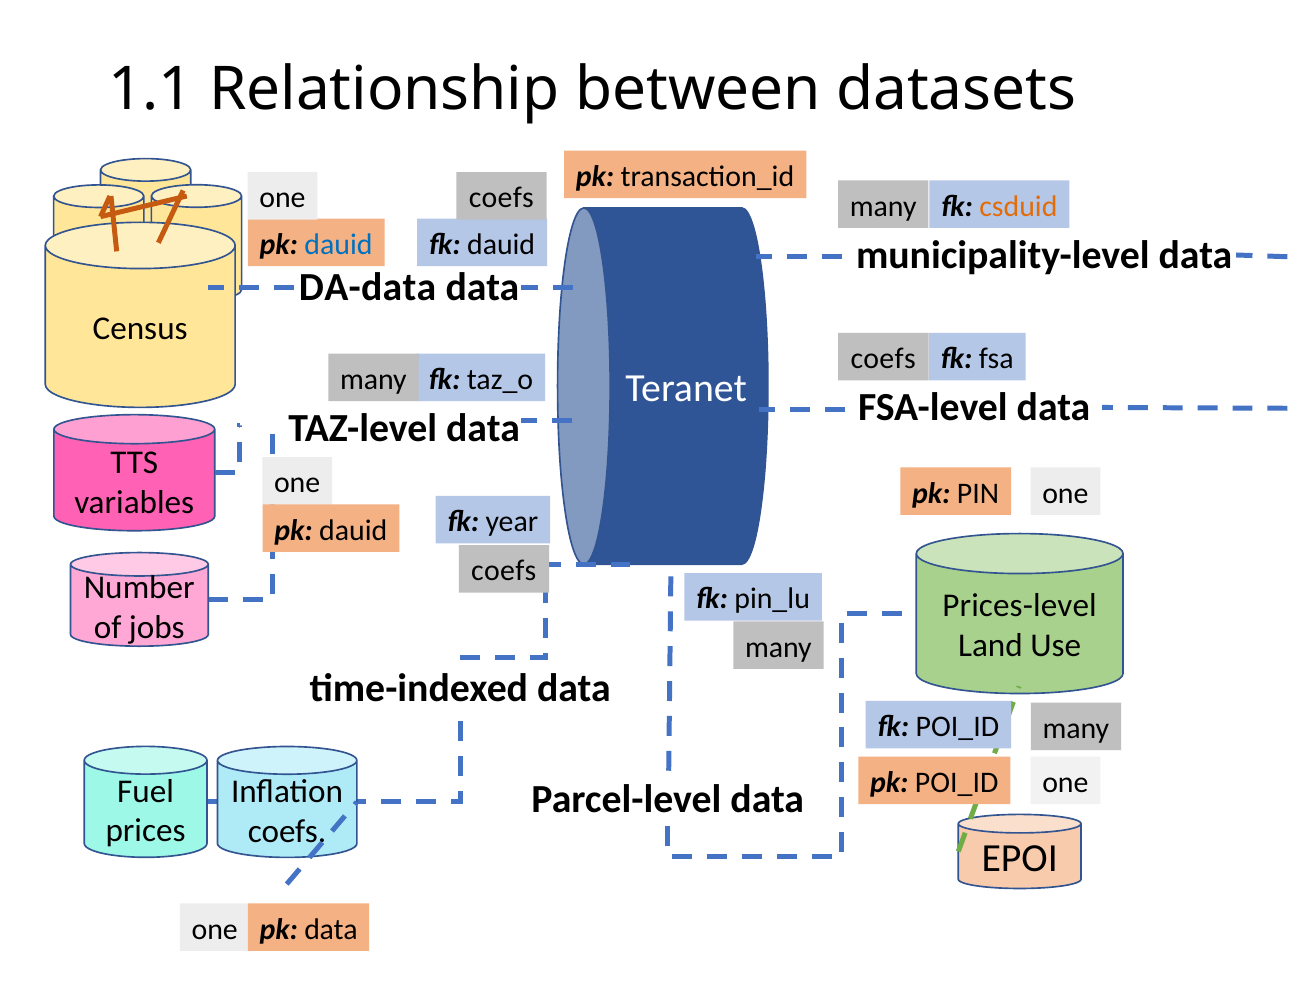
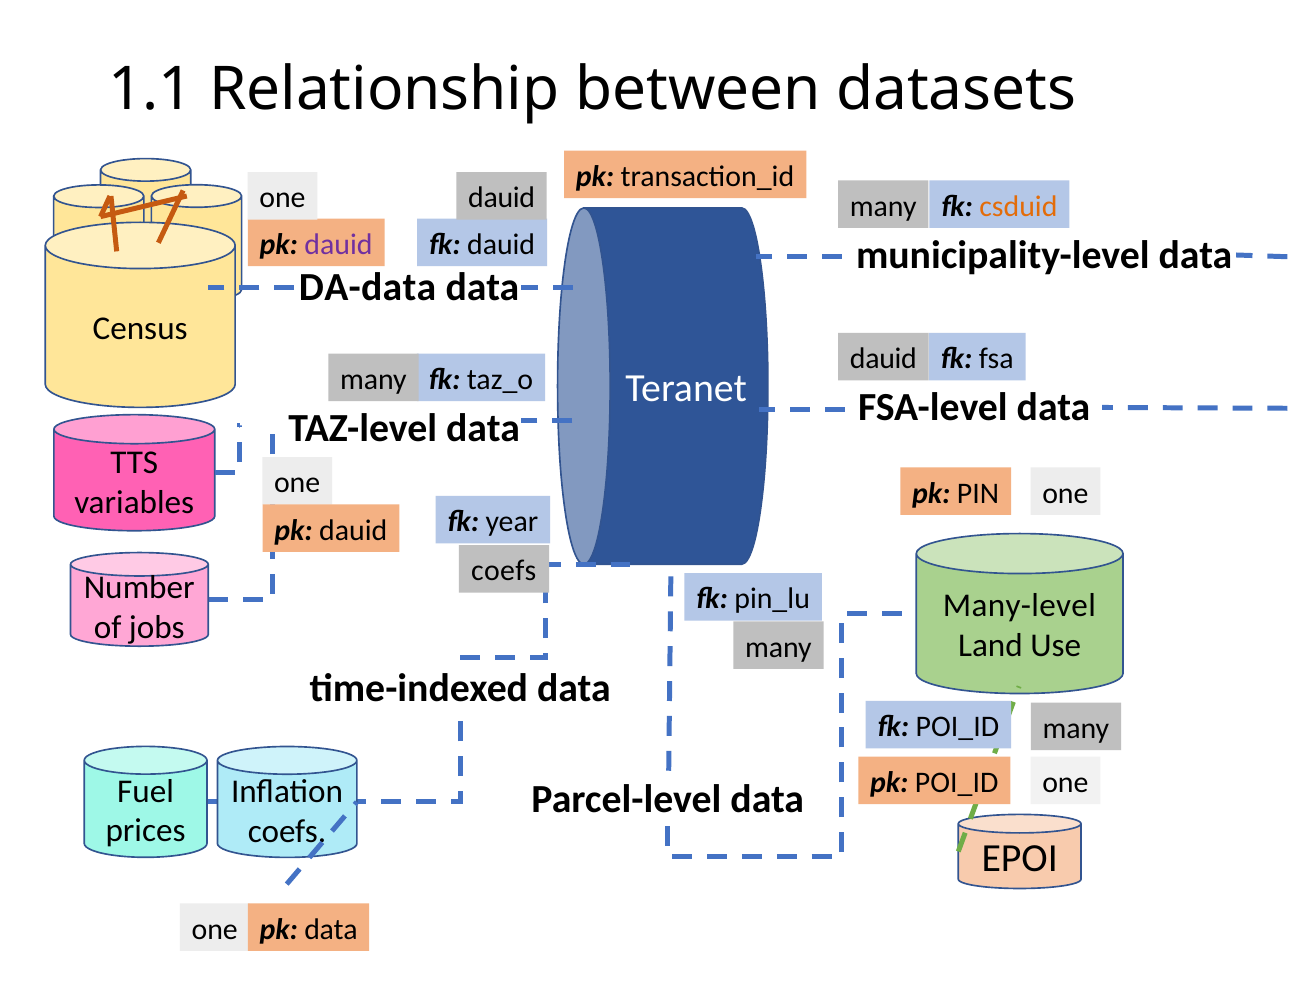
coefs: coefs -> dauid (502, 198)
dauid colour: blue -> purple (339, 244)
coefs: coefs -> dauid (883, 359)
Prices-level: Prices-level -> Many-level (1019, 606)
